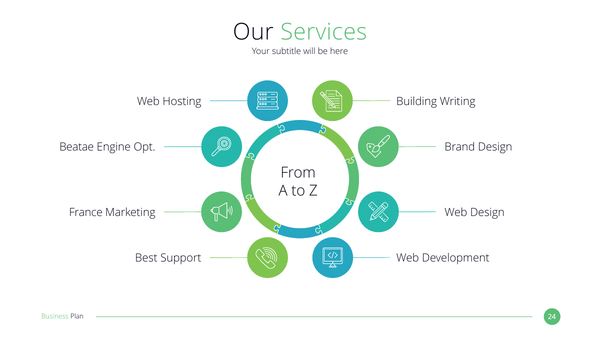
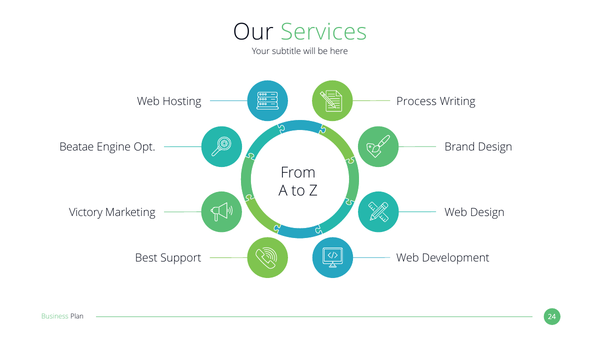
Building: Building -> Process (417, 102)
France: France -> Victory (86, 212)
